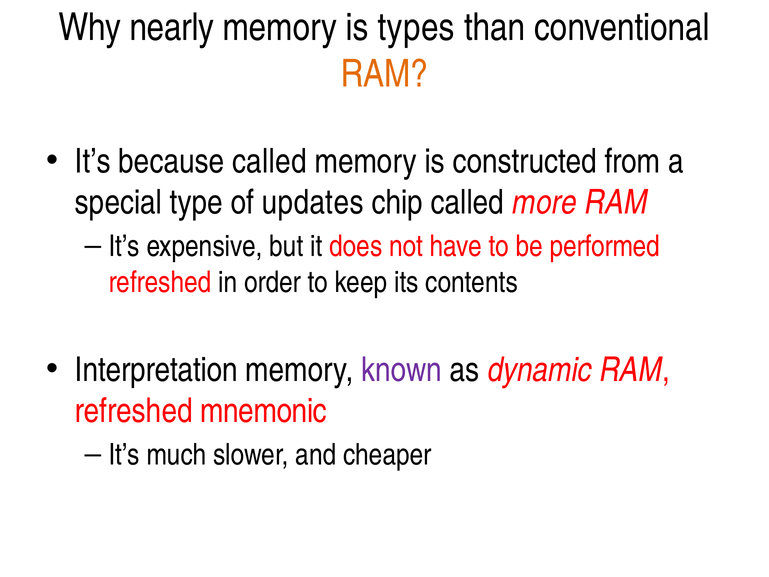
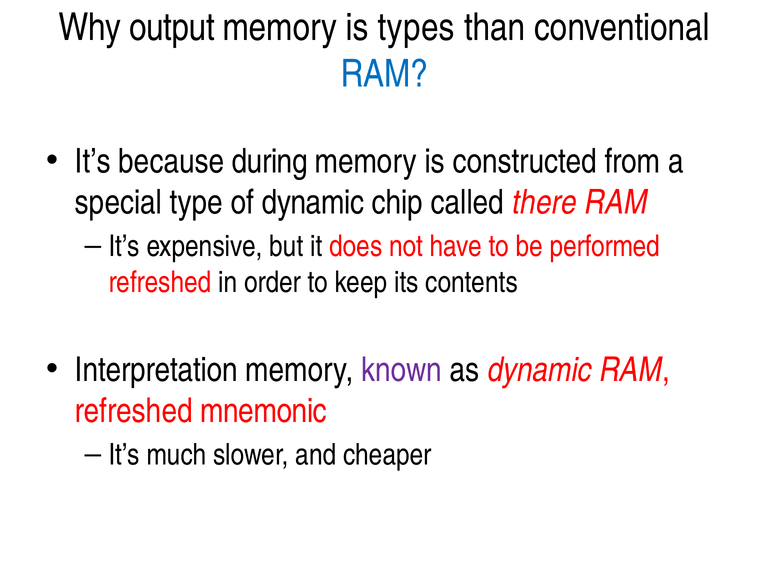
nearly: nearly -> output (172, 28)
RAM colour: orange -> blue (384, 74)
because called: called -> during (270, 161)
of updates: updates -> dynamic (313, 202)
more: more -> there (545, 202)
